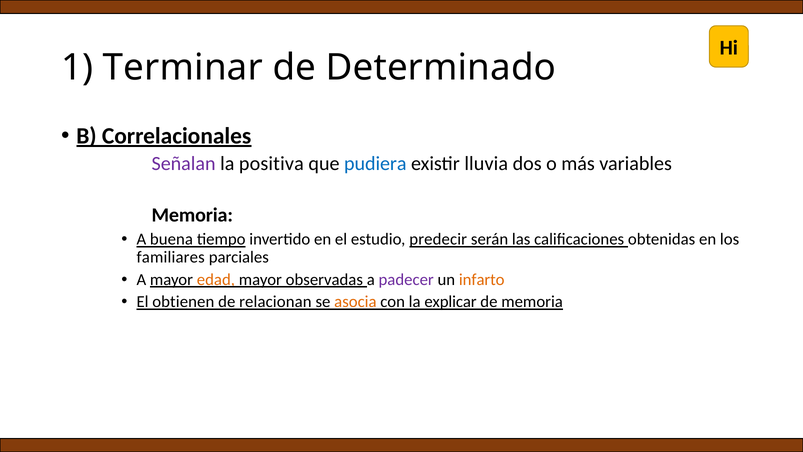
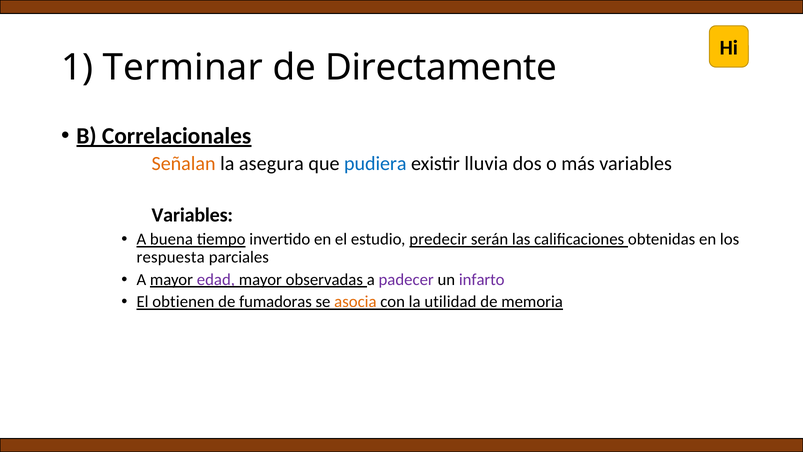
Determinado: Determinado -> Directamente (441, 67)
Señalan colour: purple -> orange (184, 163)
positiva: positiva -> asegura (271, 163)
Memoria: Memoria -> Variables (192, 215)
familiares: familiares -> respuesta (171, 257)
edad colour: orange -> purple (216, 279)
infarto colour: orange -> purple (482, 279)
relacionan: relacionan -> fumadoras (276, 302)
explicar: explicar -> utilidad (450, 302)
